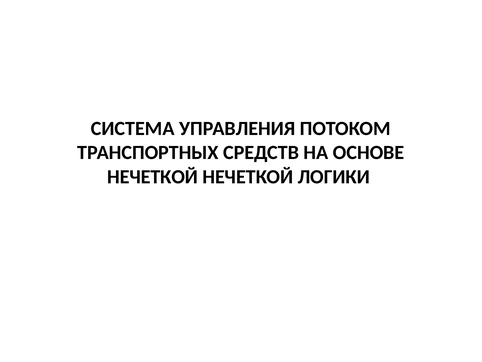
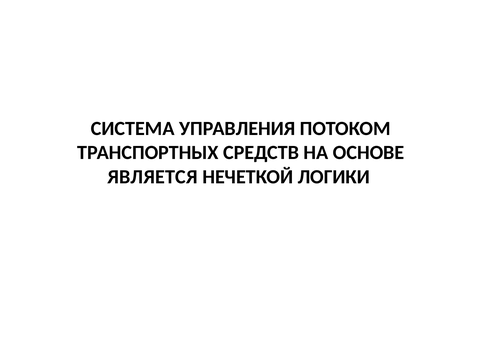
НЕЧЕТКОЙ: НЕЧЕТКОЙ -> ЯВЛЯЕТСЯ (152, 177)
